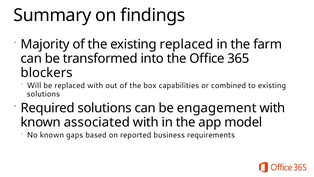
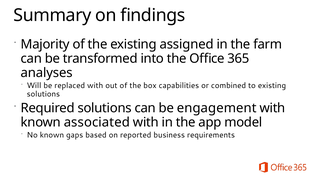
existing replaced: replaced -> assigned (187, 44)
blockers: blockers -> analyses (47, 73)
